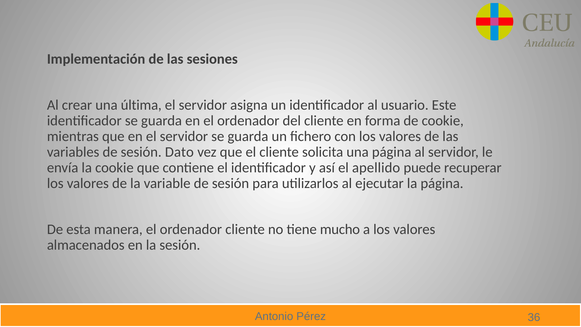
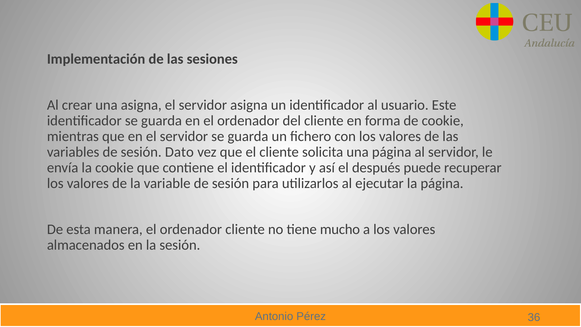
una última: última -> asigna (141, 105)
apellido: apellido -> después (376, 168)
